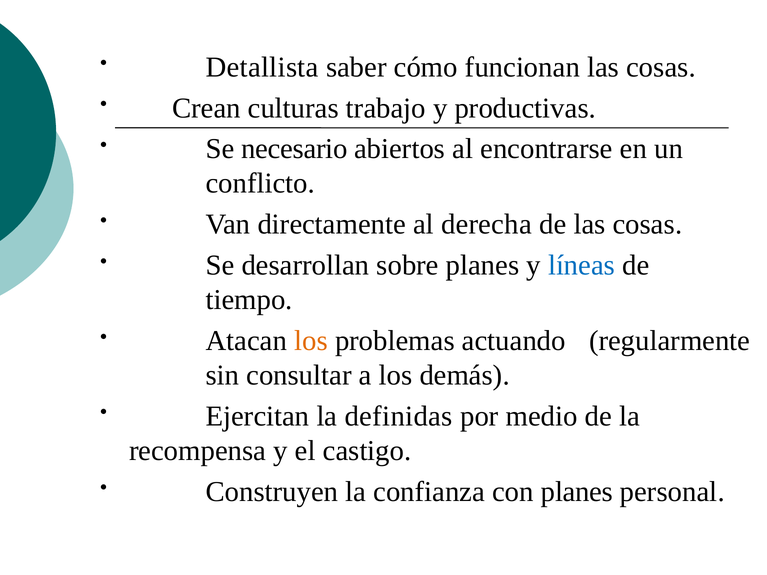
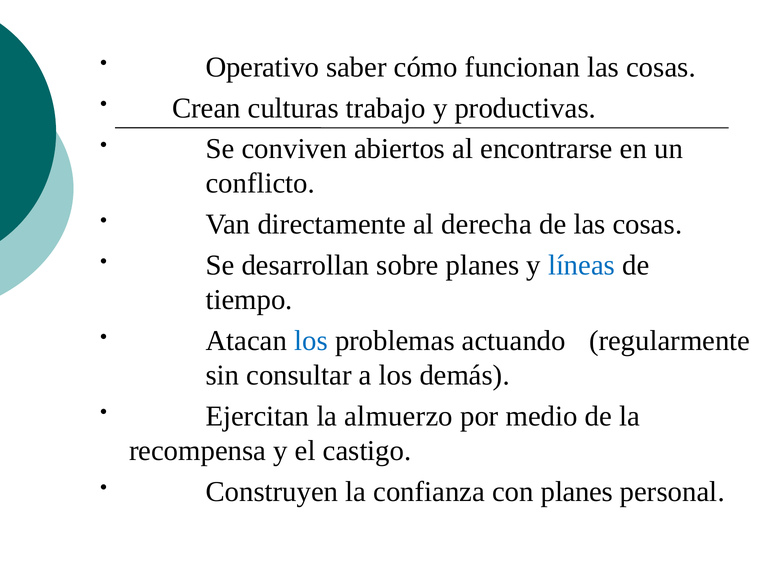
Detallista: Detallista -> Operativo (262, 67)
necesario: necesario -> conviven (294, 149)
los colour: orange -> blue (311, 341)
definidas: definidas -> almuerzo (399, 416)
